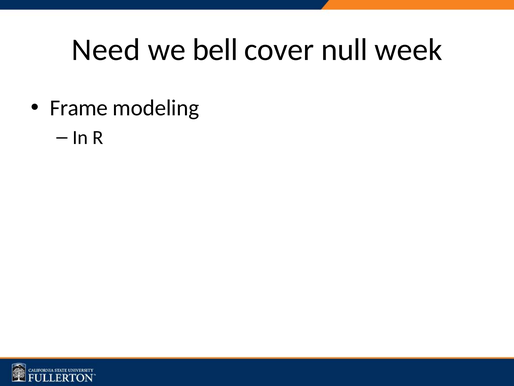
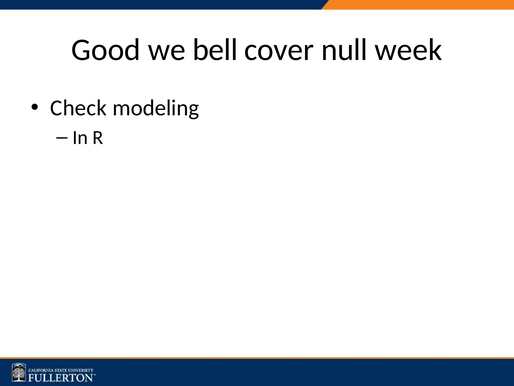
Need: Need -> Good (106, 50)
Frame: Frame -> Check (79, 108)
